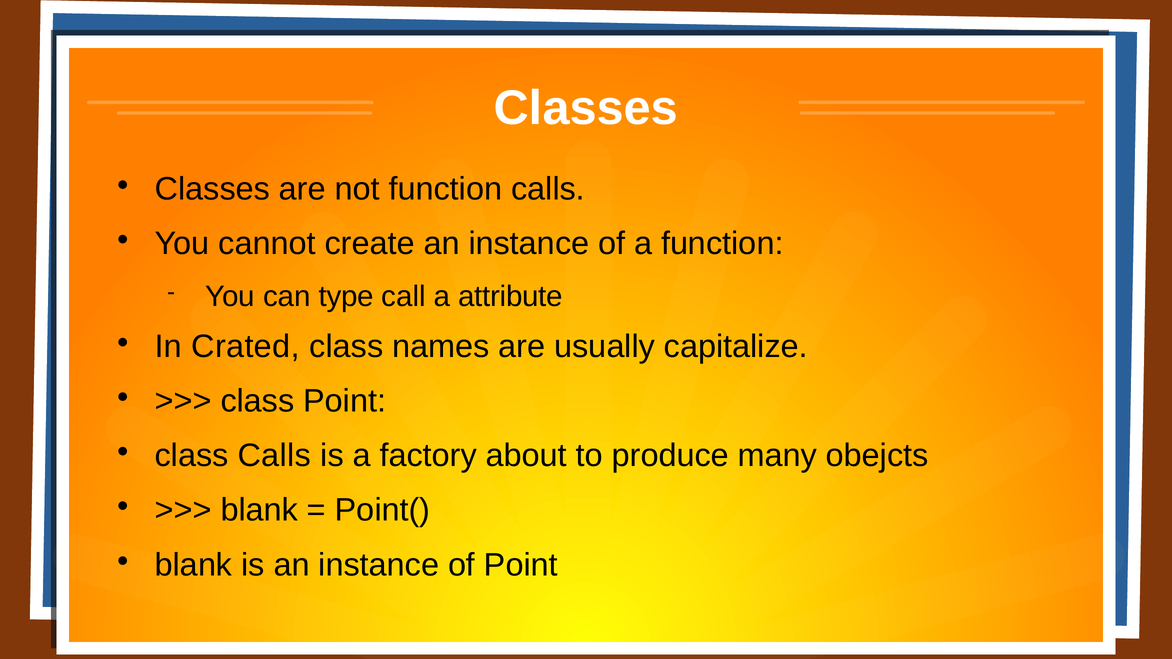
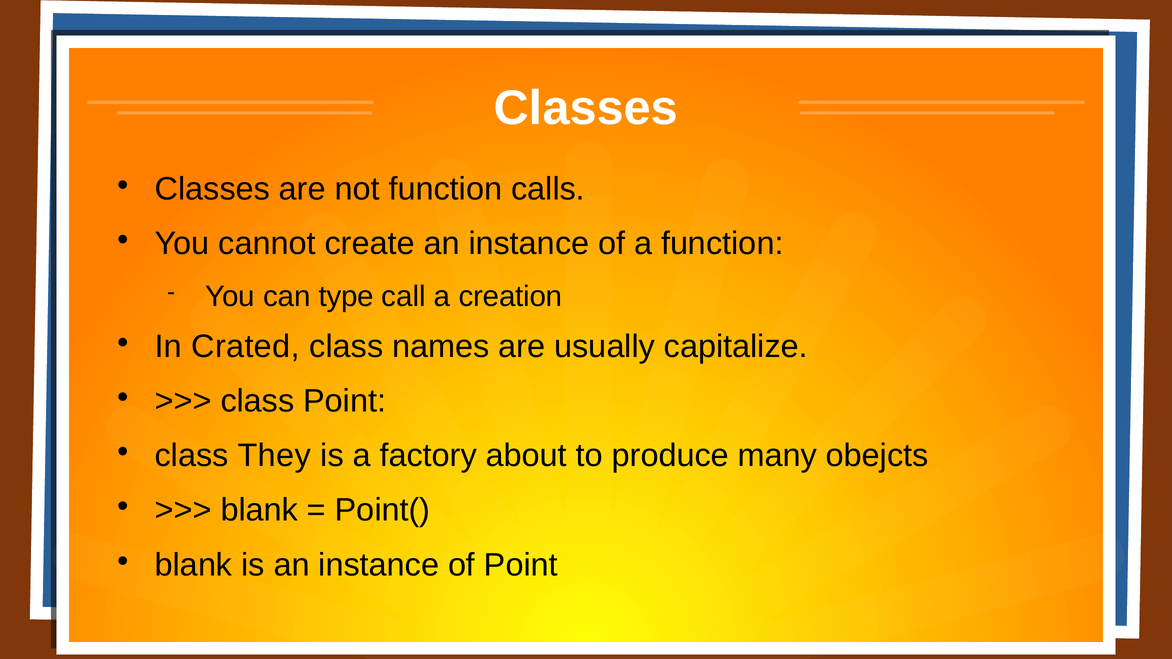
attribute: attribute -> creation (510, 297)
class Calls: Calls -> They (274, 456)
